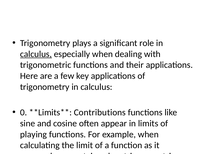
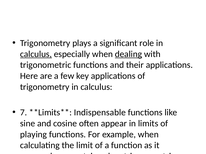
dealing underline: none -> present (128, 54)
0: 0 -> 7 (24, 113)
Contributions: Contributions -> Indispensable (100, 113)
